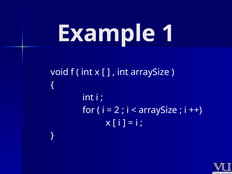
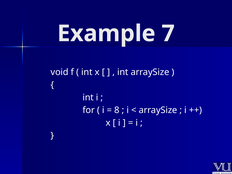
1: 1 -> 7 (168, 34)
2: 2 -> 8 (117, 110)
